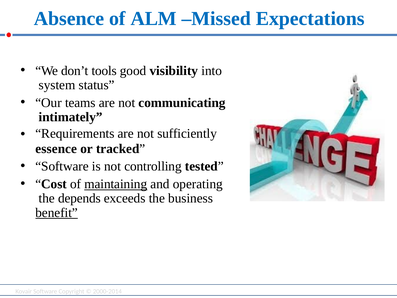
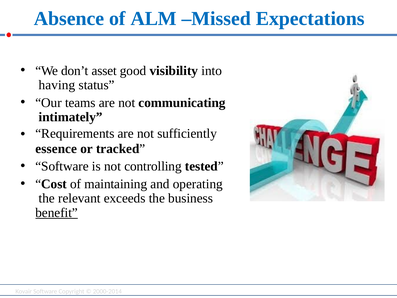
tools: tools -> asset (104, 71)
system: system -> having (57, 85)
maintaining underline: present -> none (116, 184)
depends: depends -> relevant (79, 198)
